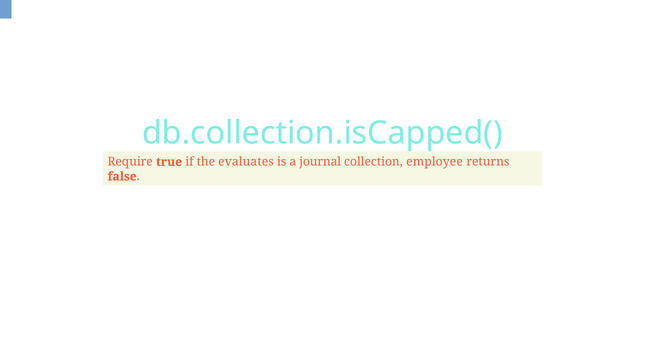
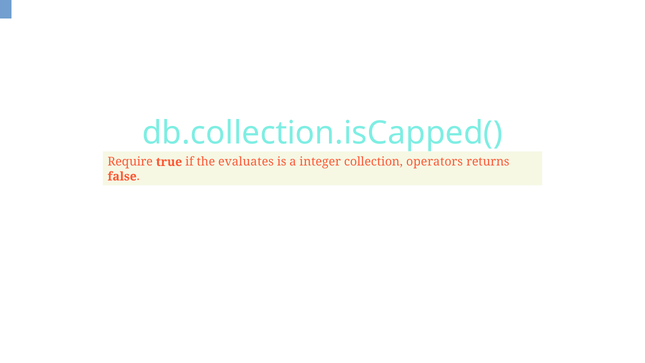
journal: journal -> integer (320, 162)
employee: employee -> operators (435, 162)
